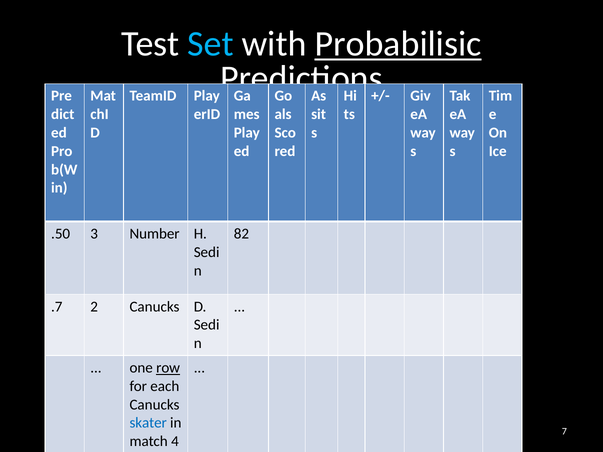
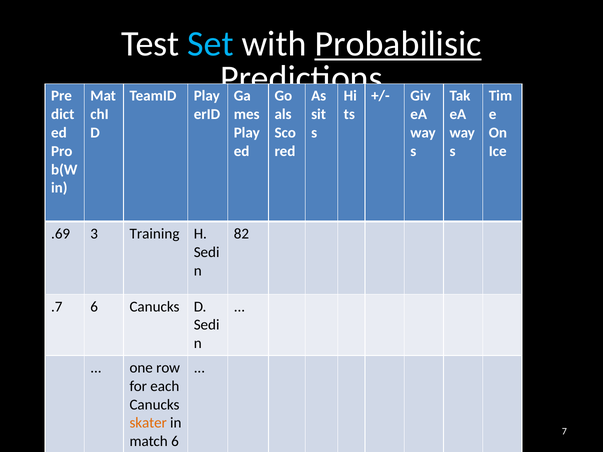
.50: .50 -> .69 (61, 234)
Number: Number -> Training (155, 234)
.7 2: 2 -> 6 (94, 307)
row underline: present -> none (168, 368)
skater colour: blue -> orange (148, 423)
match 4: 4 -> 6 (175, 442)
